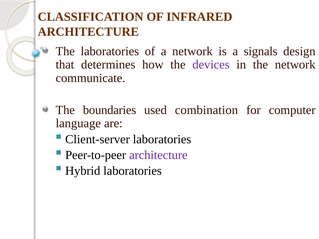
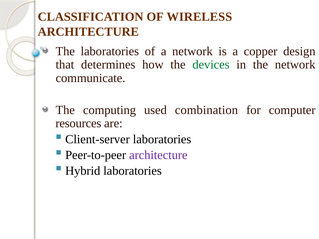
INFRARED: INFRARED -> WIRELESS (199, 17)
signals: signals -> copper (261, 51)
devices colour: purple -> green (211, 65)
boundaries: boundaries -> computing (109, 110)
language: language -> resources (78, 124)
